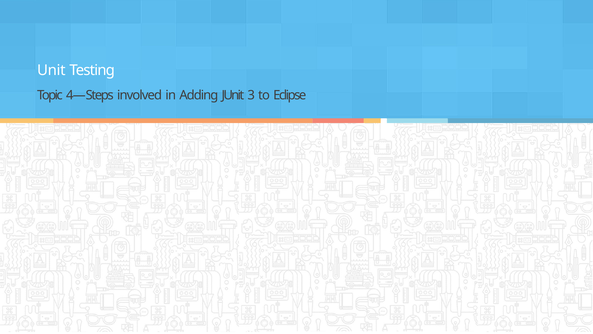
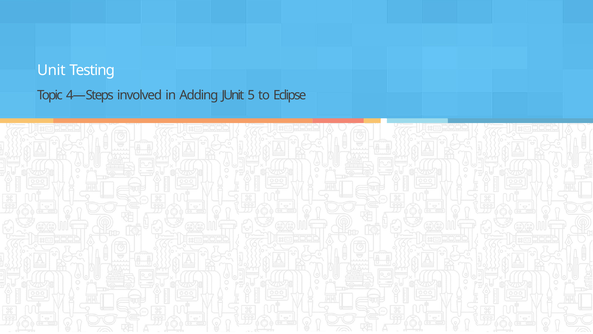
3: 3 -> 5 (251, 95)
